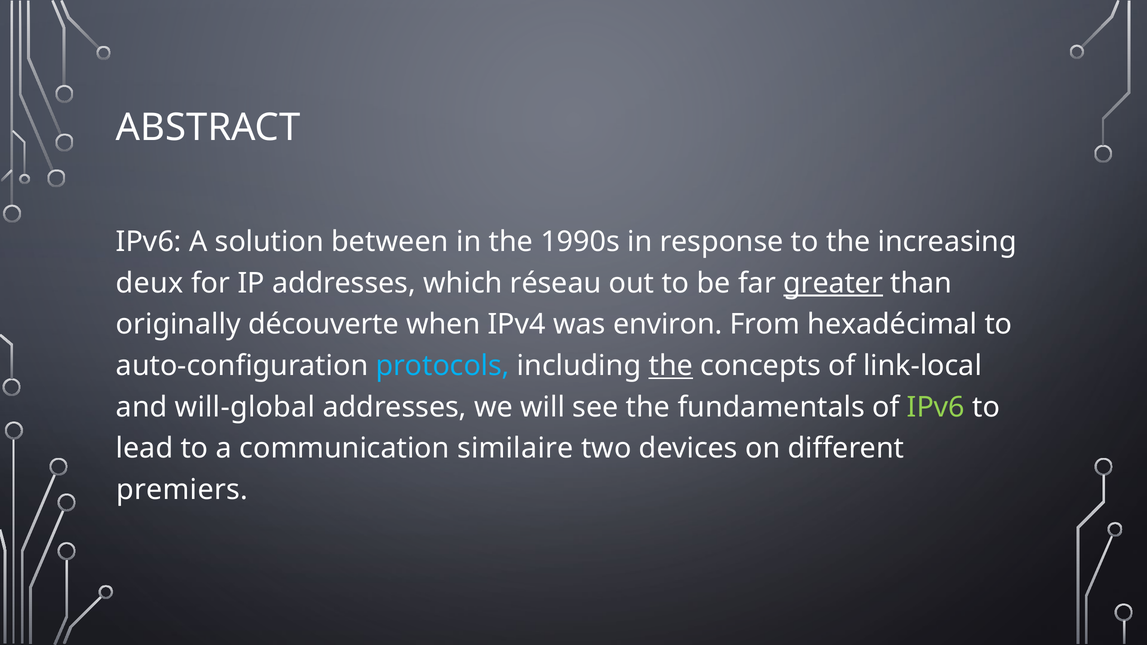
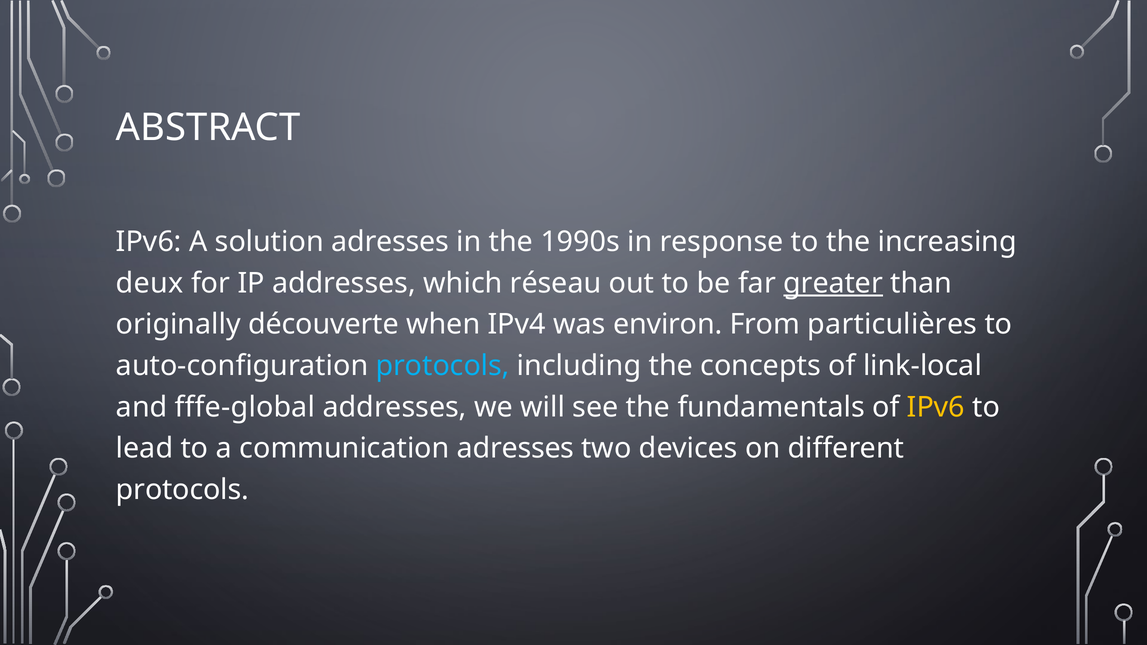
solution between: between -> adresses (390, 242)
hexadécimal: hexadécimal -> particulières (892, 325)
the underline: present -> none (671, 366)
will-global: will-global -> fffe-global (245, 407)
IPv6 colour: light green -> yellow (936, 407)
communication similaire: similaire -> adresses (516, 448)
premiers: premiers -> protocols (182, 490)
